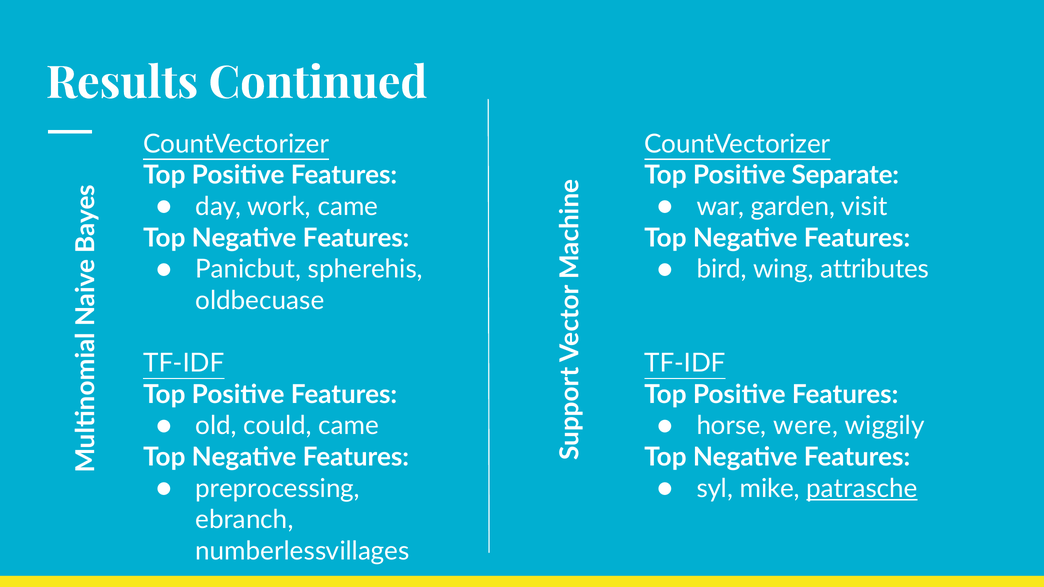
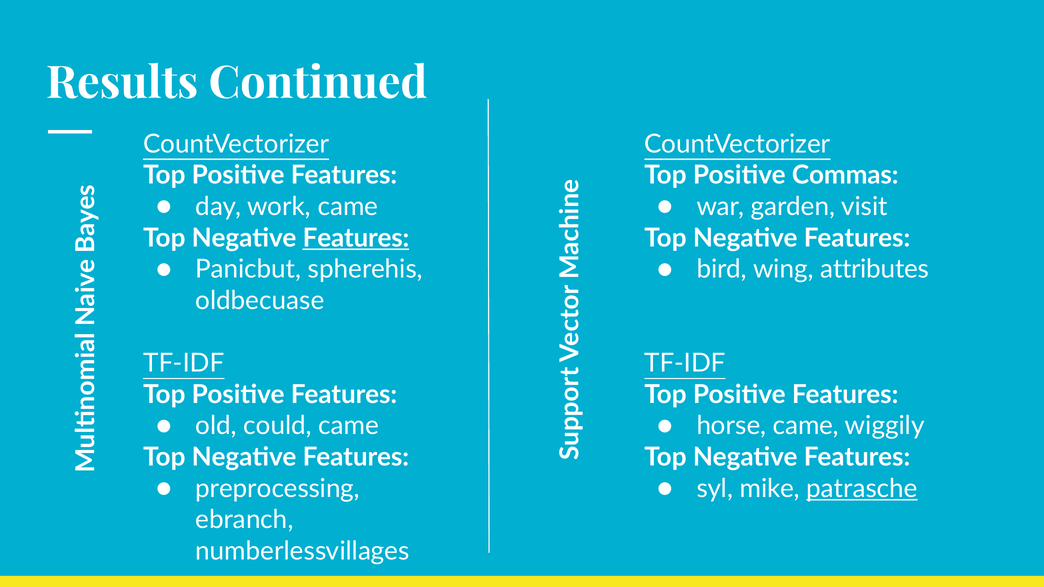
Separate: Separate -> Commas (845, 175)
Features underline: none -> present (356, 238)
horse were: were -> came (806, 426)
